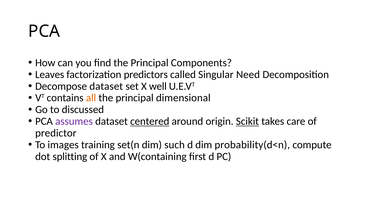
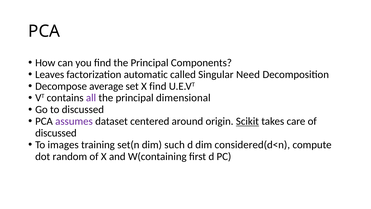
predictors: predictors -> automatic (146, 74)
Decompose dataset: dataset -> average (106, 86)
X well: well -> find (158, 86)
all colour: orange -> purple (91, 98)
centered underline: present -> none (150, 121)
predictor: predictor -> discussed (56, 133)
probability(d<n: probability(d<n -> considered(d<n (252, 145)
splitting: splitting -> random (70, 156)
